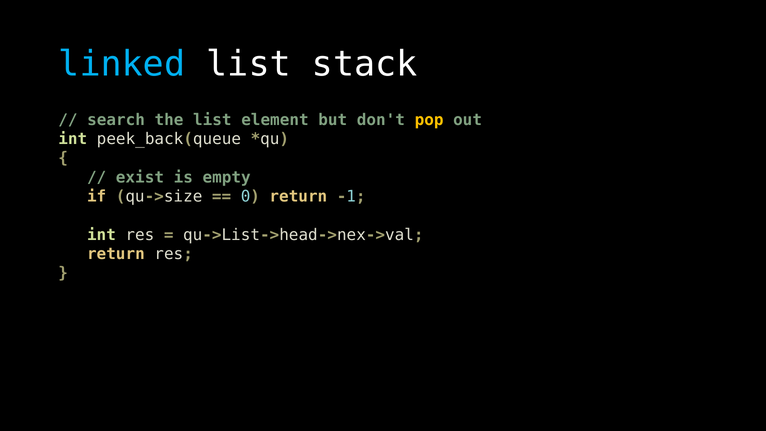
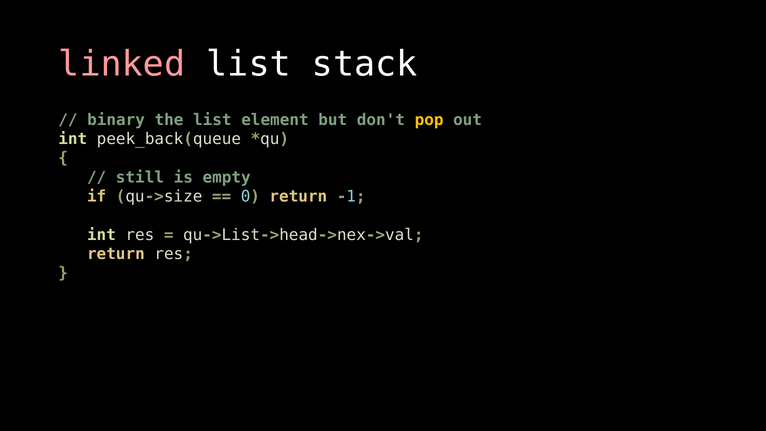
linked colour: light blue -> pink (122, 64)
search: search -> binary (116, 120)
exist: exist -> still (140, 177)
